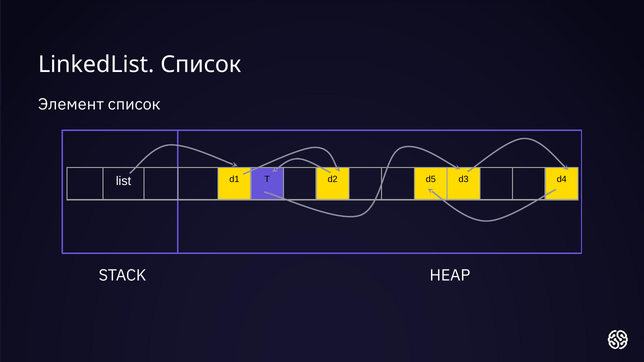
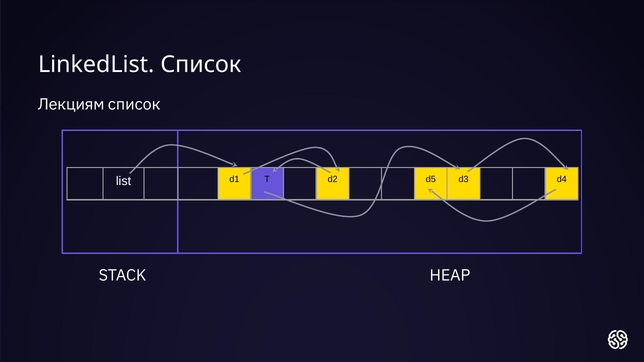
Элемент: Элемент -> Лекциям (71, 104)
